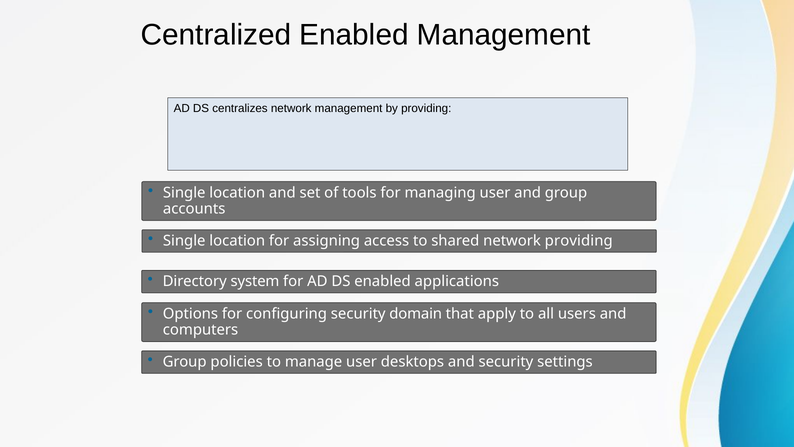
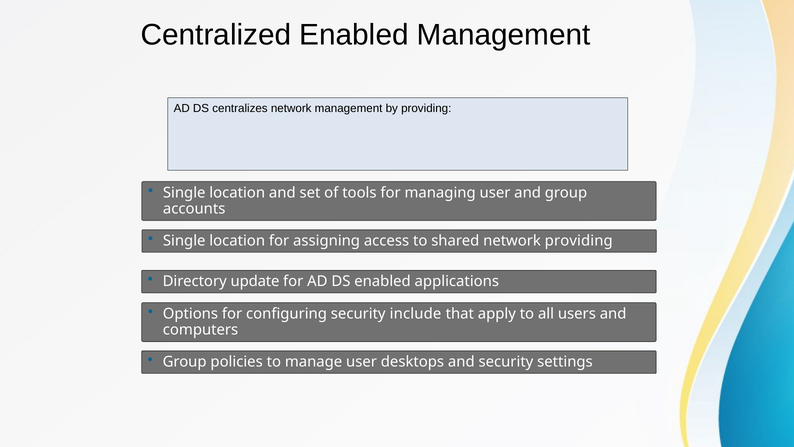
system: system -> update (255, 281)
domain: domain -> include (416, 314)
